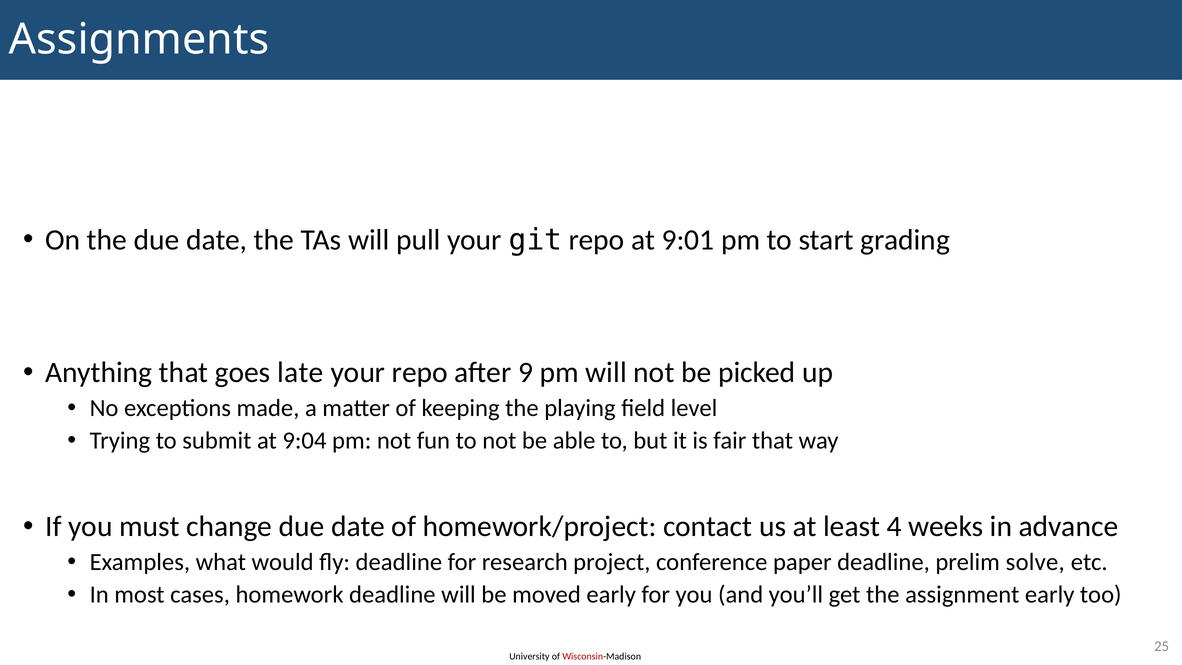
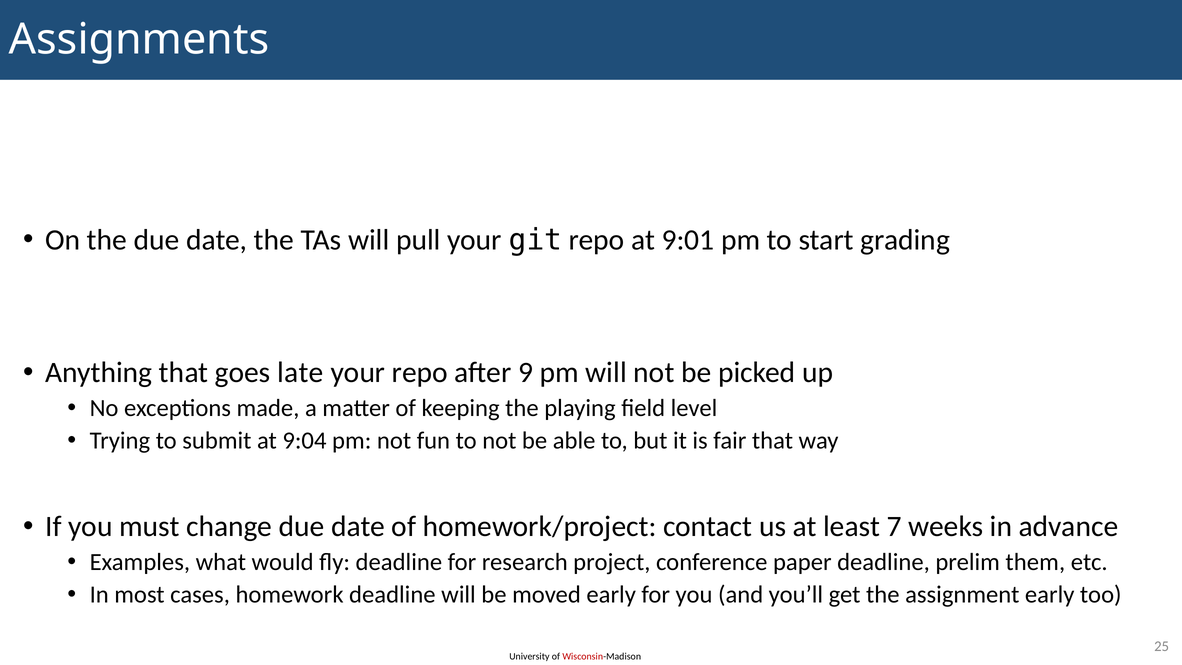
4: 4 -> 7 (894, 527)
solve: solve -> them (1035, 562)
